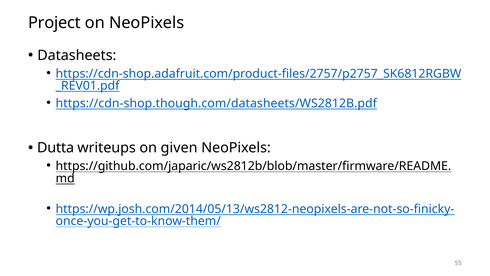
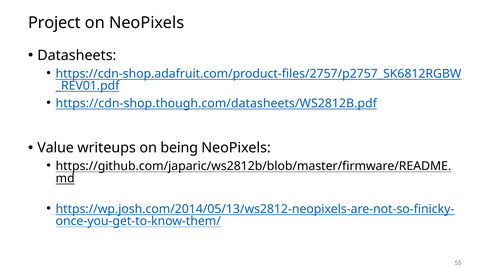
Dutta: Dutta -> Value (56, 148)
given: given -> being (179, 148)
